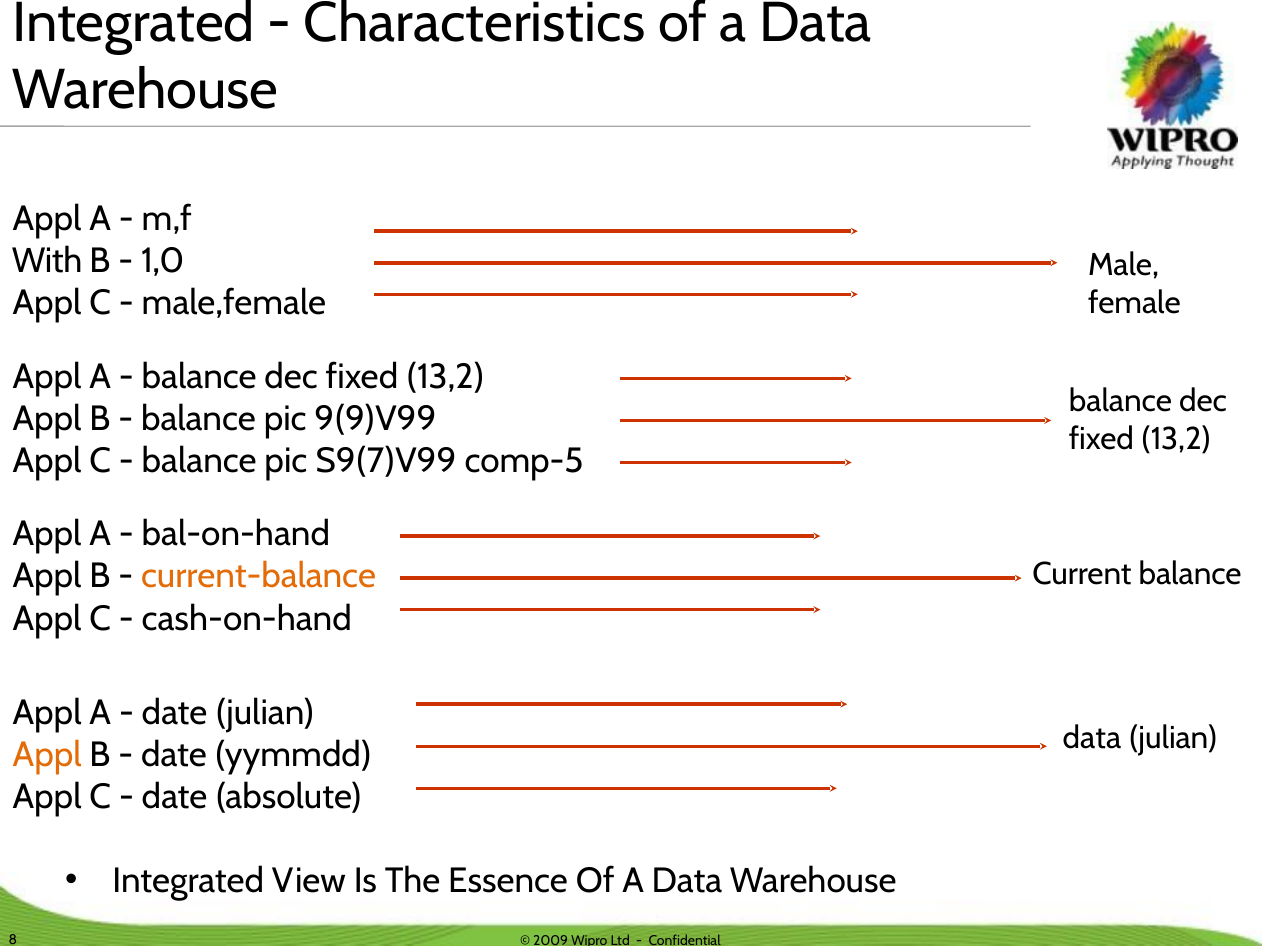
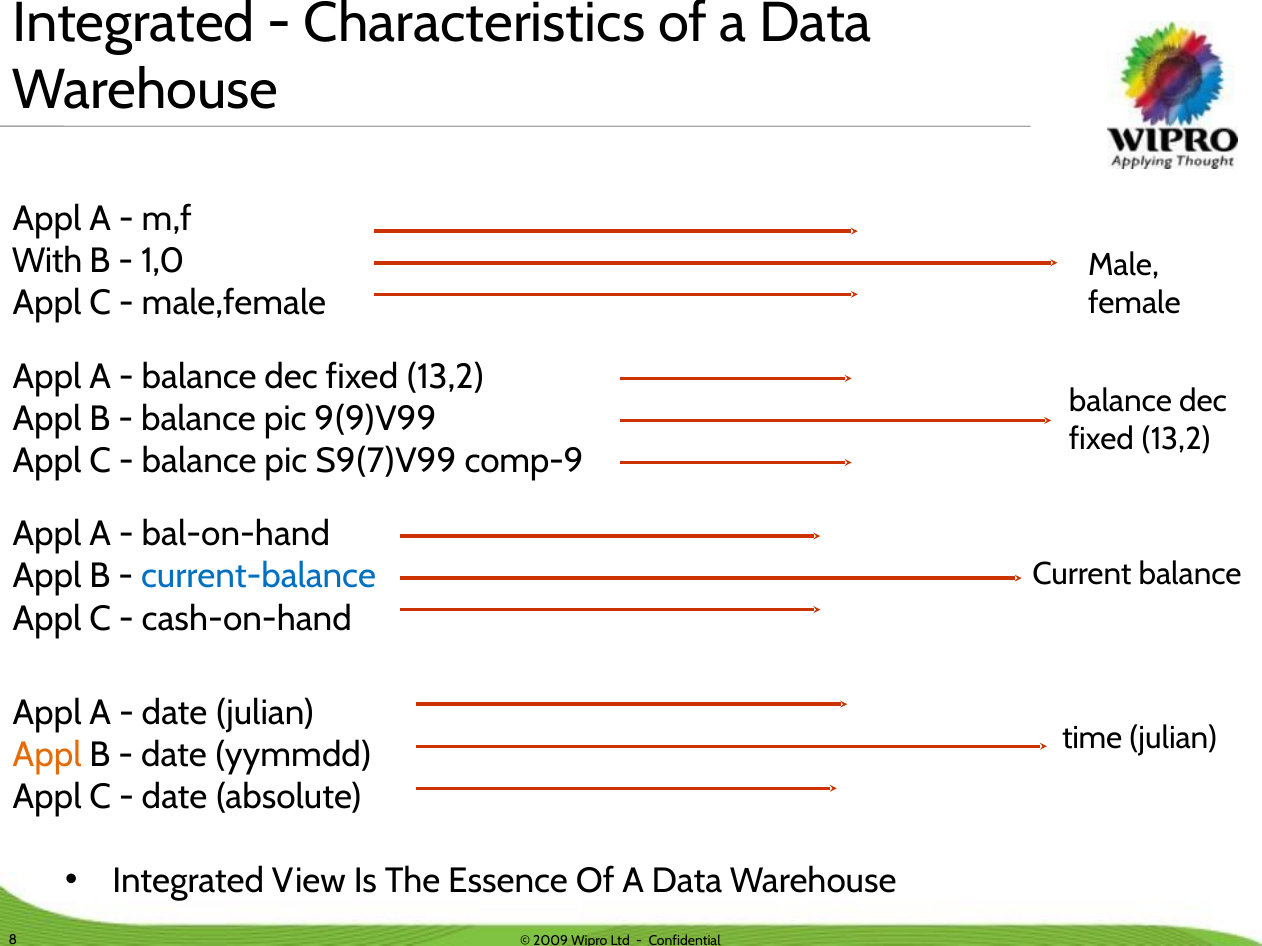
comp-5: comp-5 -> comp-9 (524, 461)
current-balance colour: orange -> blue (259, 577)
data: data -> time (1092, 738)
